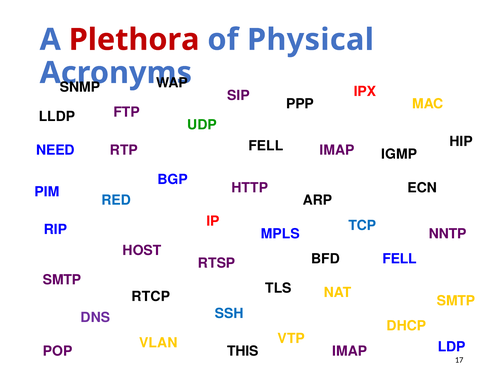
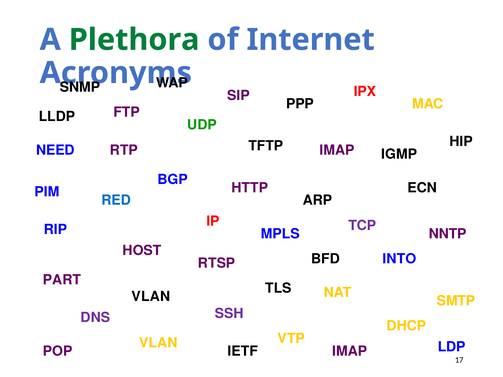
Plethora colour: red -> green (134, 40)
Physical: Physical -> Internet (311, 40)
FELL: FELL -> TFTP (266, 146)
TCP colour: blue -> purple (362, 226)
FELL: FELL -> INTO (399, 259)
SMTP: SMTP -> PART (62, 280)
RTCP: RTCP -> VLAN (151, 297)
SSH colour: blue -> purple (229, 314)
THIS: THIS -> IETF (243, 351)
